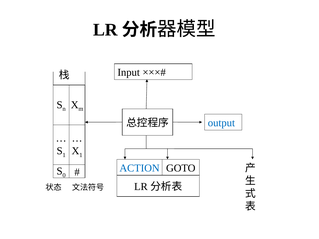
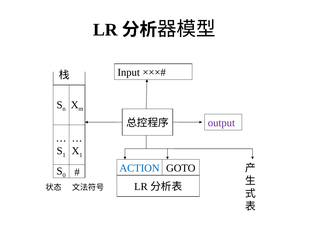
output colour: blue -> purple (221, 123)
